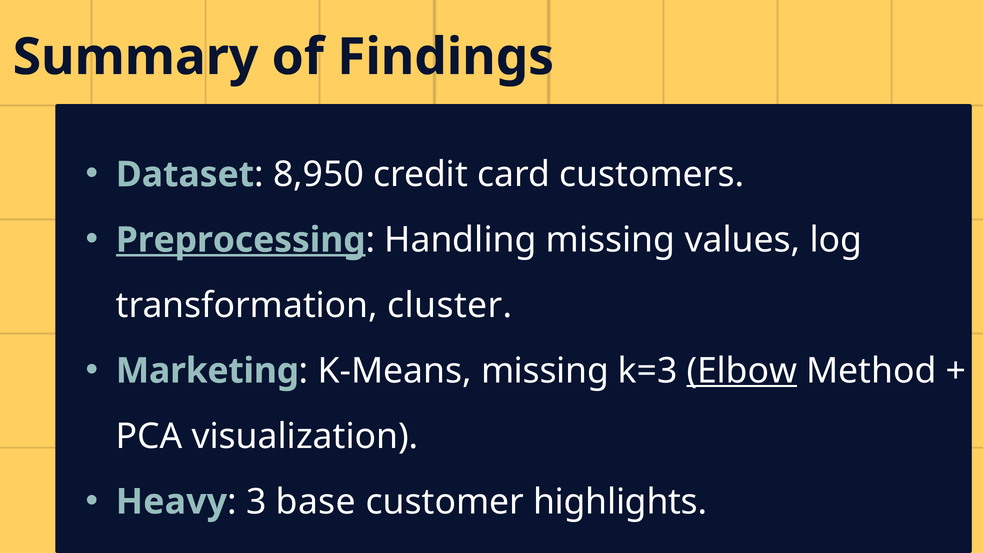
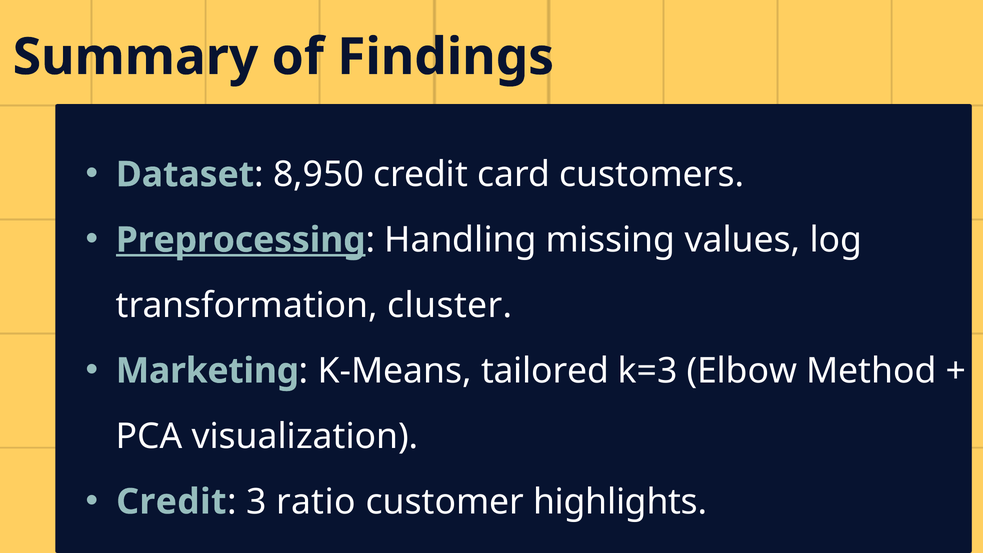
K-Means missing: missing -> tailored (545, 371)
Elbow underline: present -> none (742, 371)
Heavy: Heavy -> Credit (171, 502)
base: base -> ratio (316, 502)
